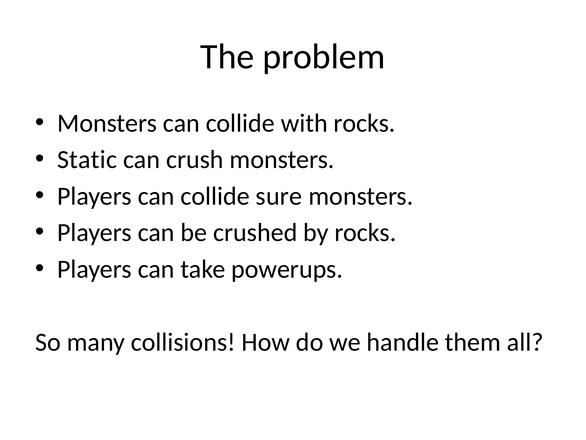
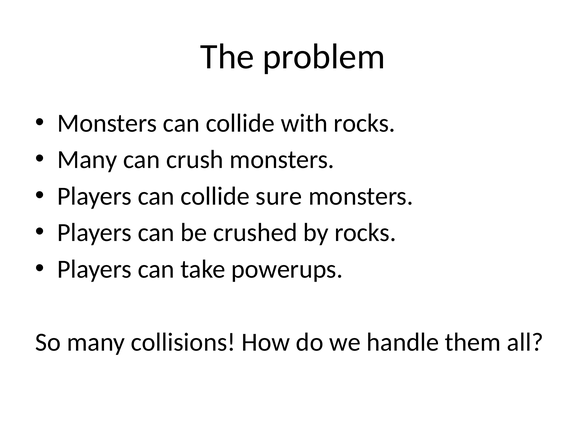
Static: Static -> Many (87, 159)
